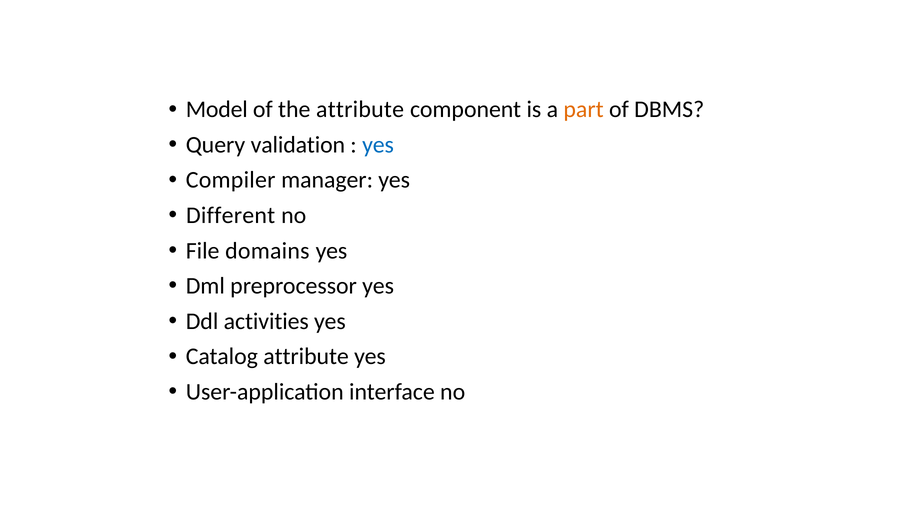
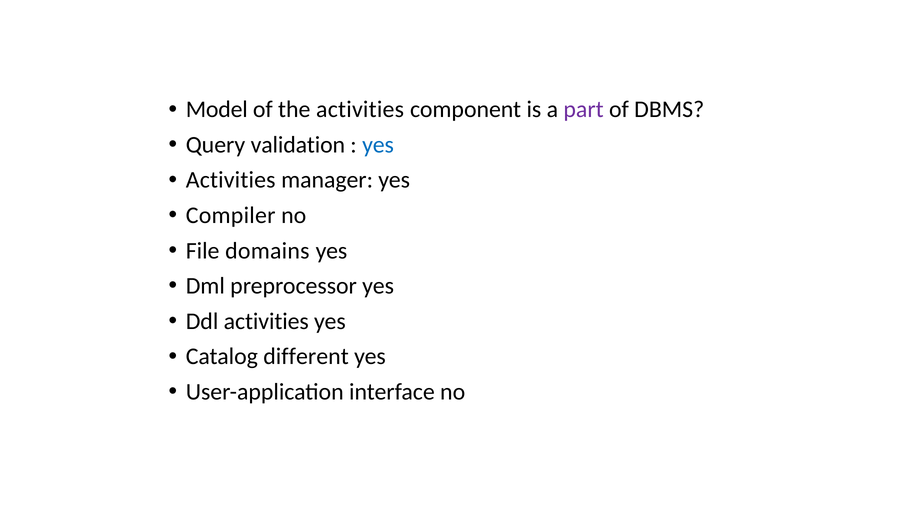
the attribute: attribute -> activities (360, 110)
part colour: orange -> purple (584, 110)
Compiler: Compiler -> Activities (231, 180)
Different: Different -> Compiler (231, 215)
Catalog attribute: attribute -> different (306, 357)
